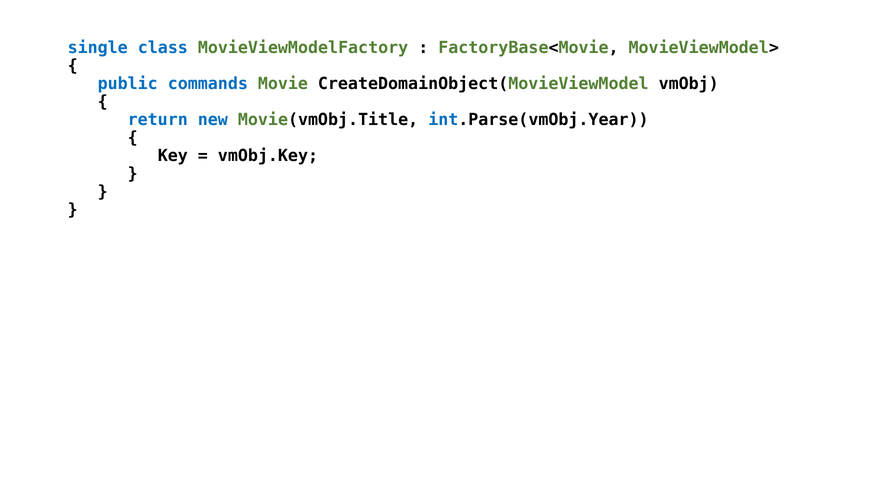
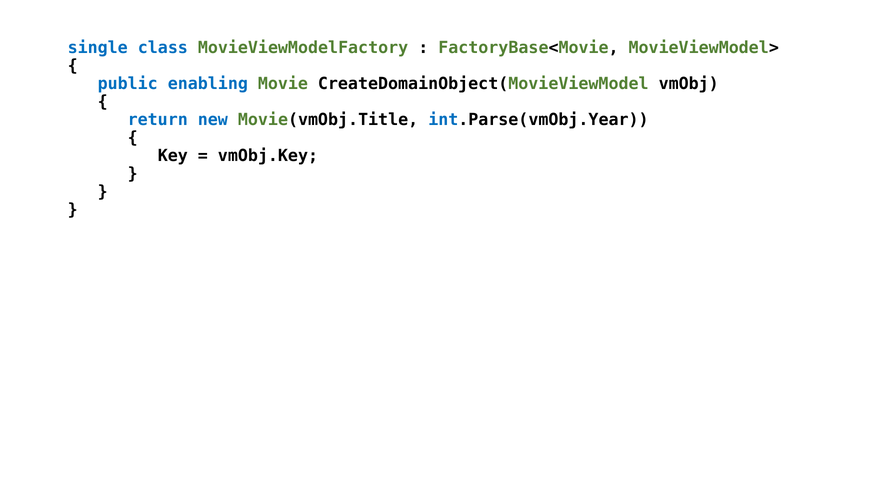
commands: commands -> enabling (208, 84)
